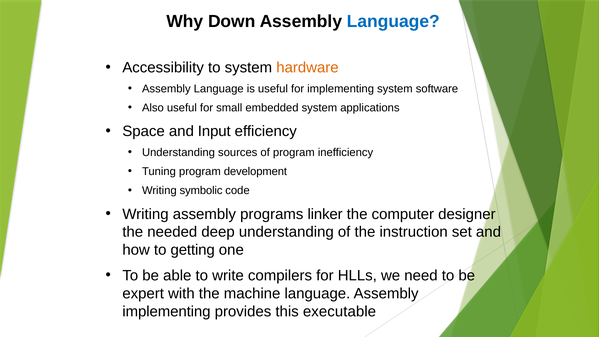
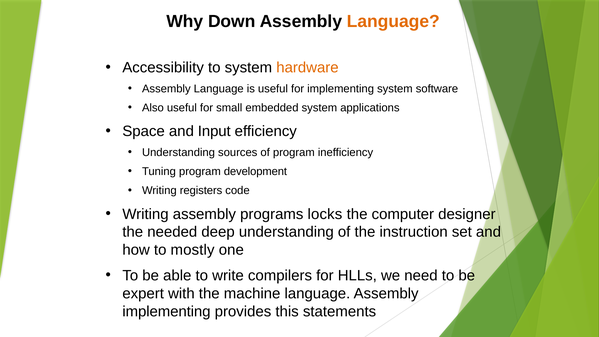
Language colour: blue -> orange (393, 21)
symbolic: symbolic -> registers (201, 191)
linker: linker -> locks (325, 214)
getting: getting -> mostly (193, 250)
executable: executable -> statements (340, 311)
